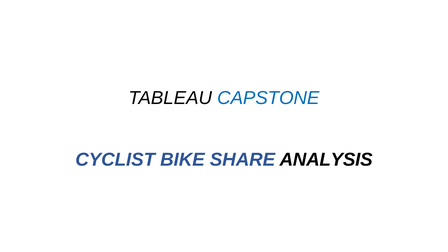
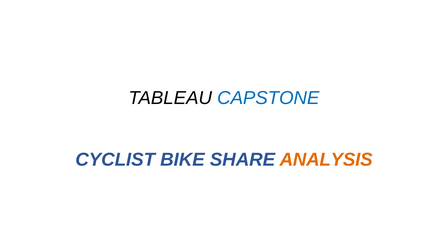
ANALYSIS colour: black -> orange (326, 160)
